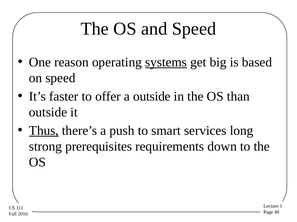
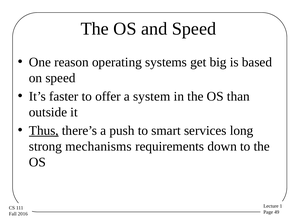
systems underline: present -> none (166, 62)
a outside: outside -> system (152, 97)
prerequisites: prerequisites -> mechanisms (99, 147)
